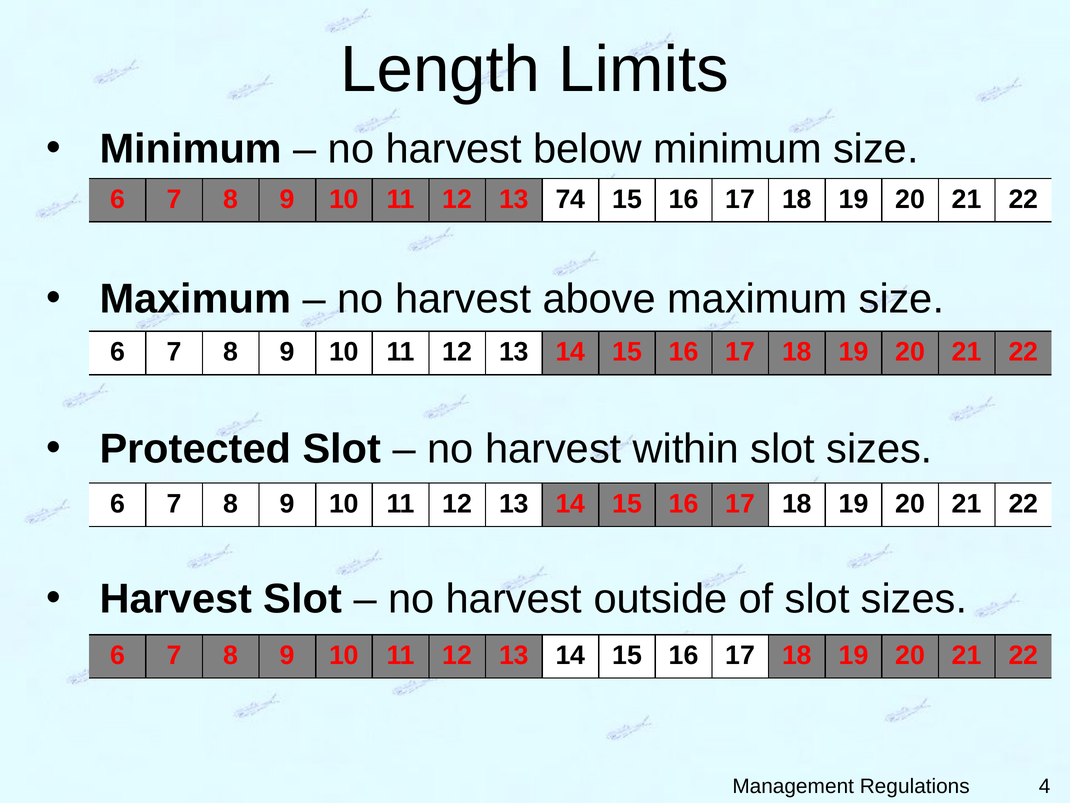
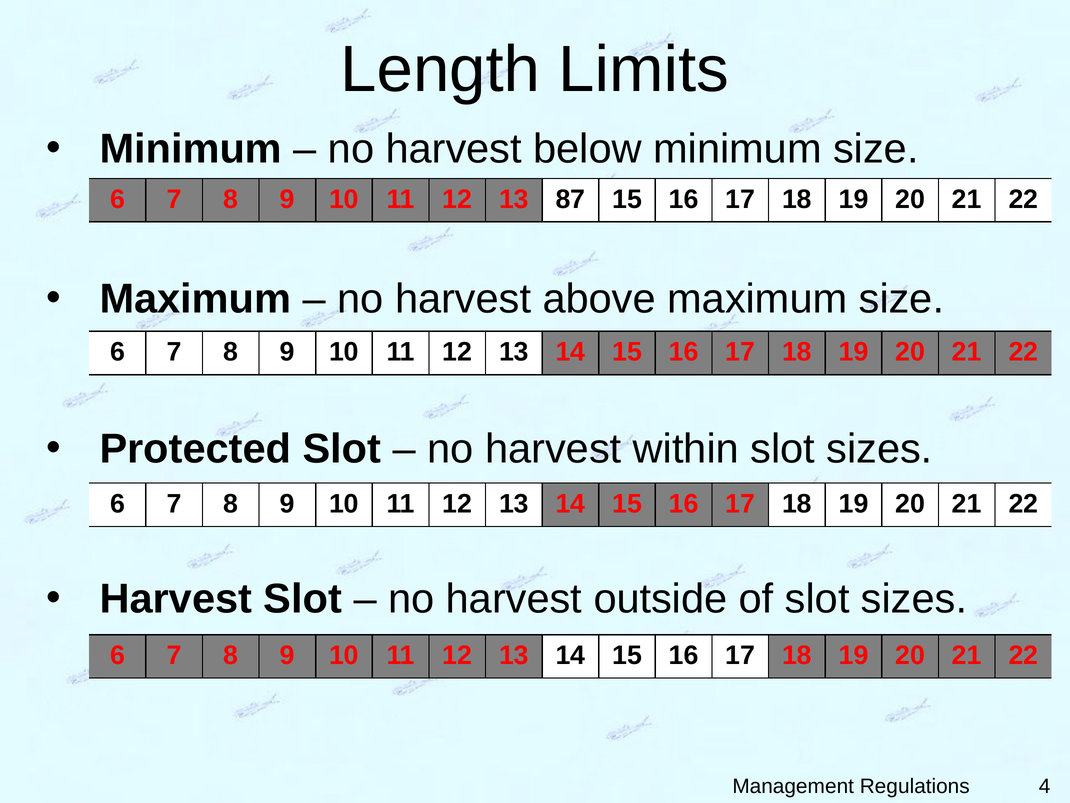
74: 74 -> 87 (570, 199)
